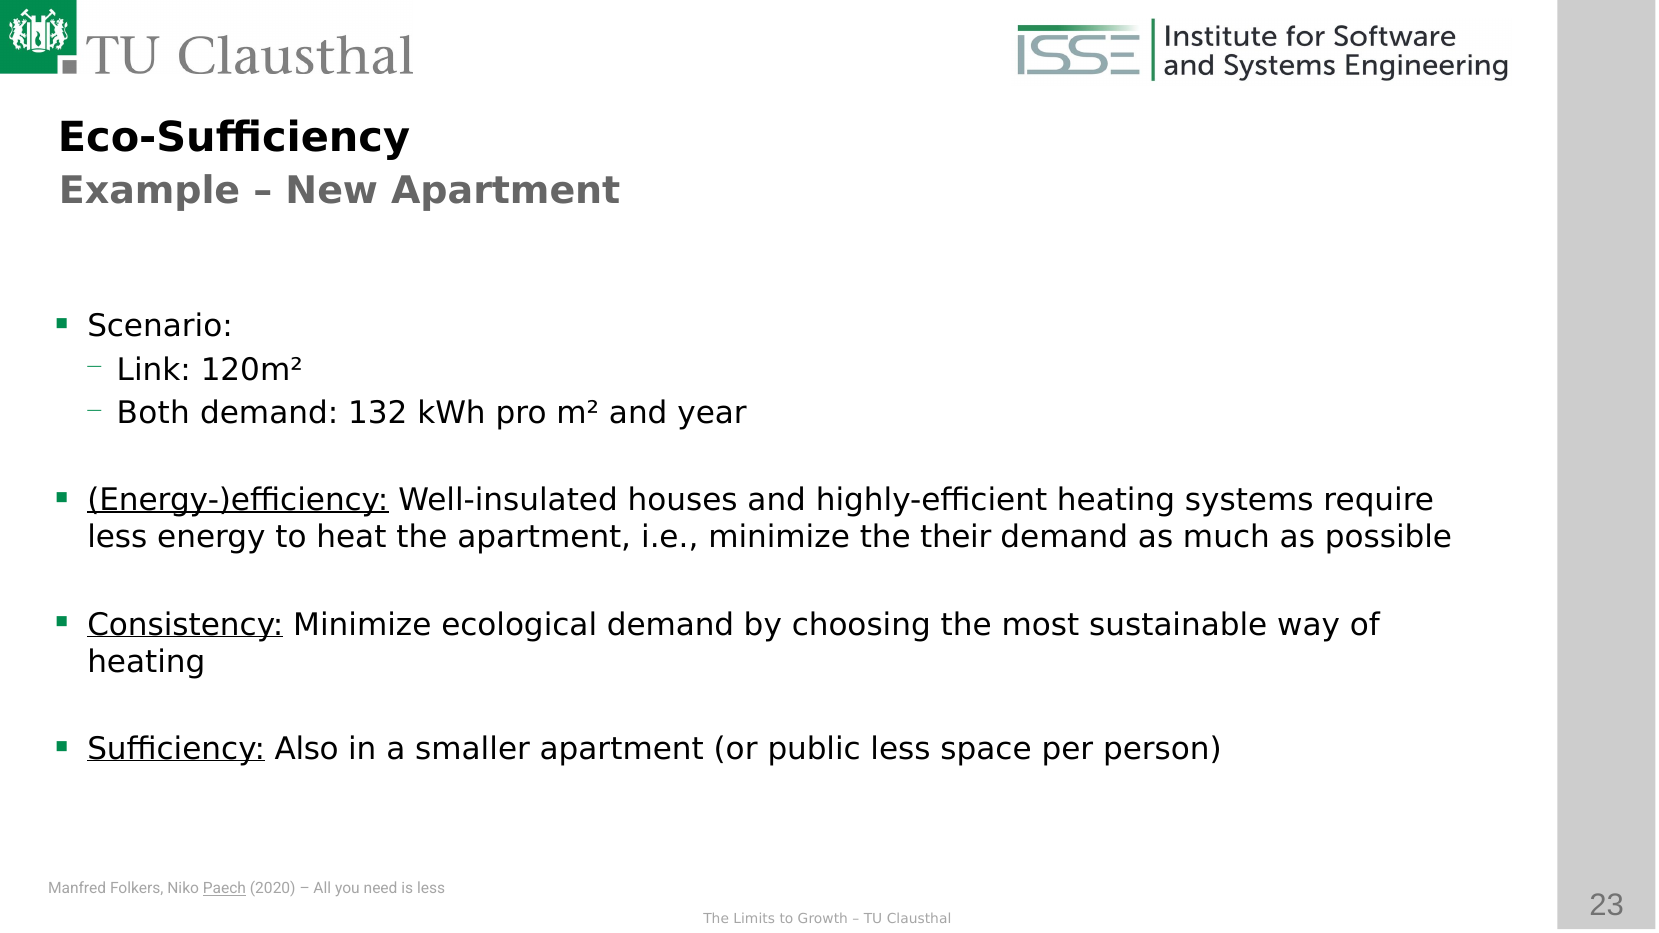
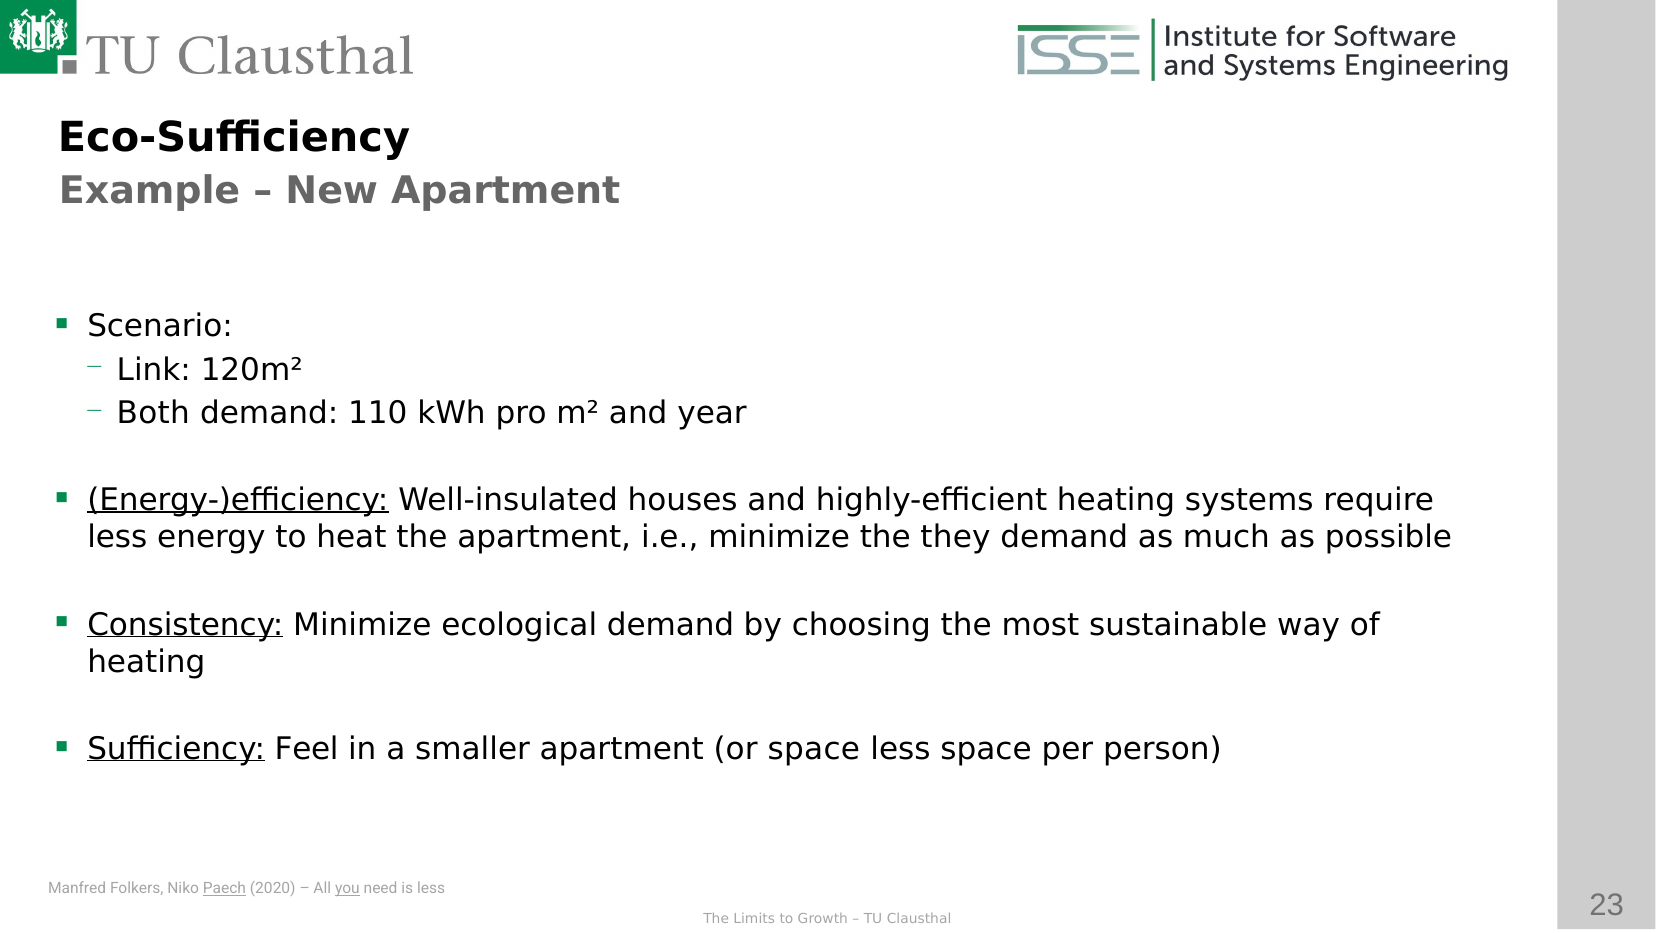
132: 132 -> 110 (378, 413)
their: their -> they (955, 538)
Also: Also -> Feel (307, 749)
or public: public -> space (814, 749)
you underline: none -> present (347, 889)
